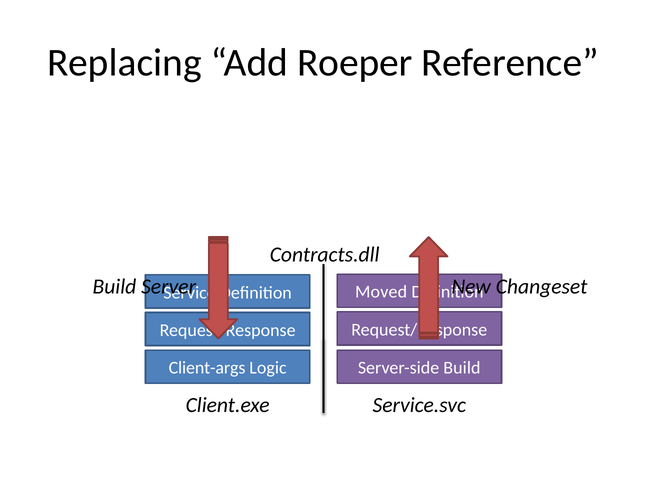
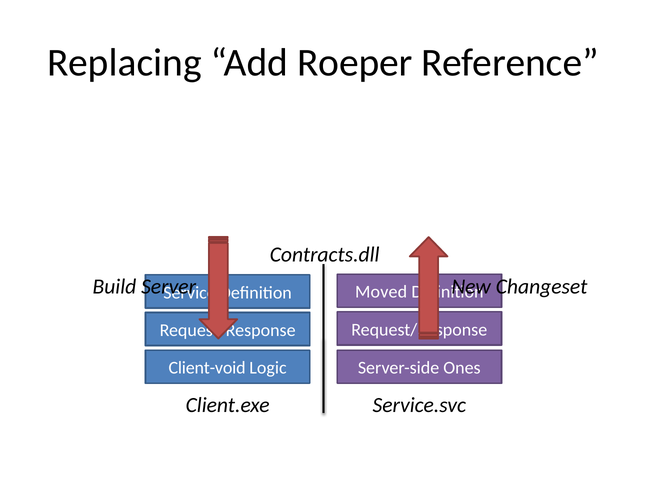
Client-args: Client-args -> Client-void (207, 368)
Server-side Build: Build -> Ones (462, 368)
